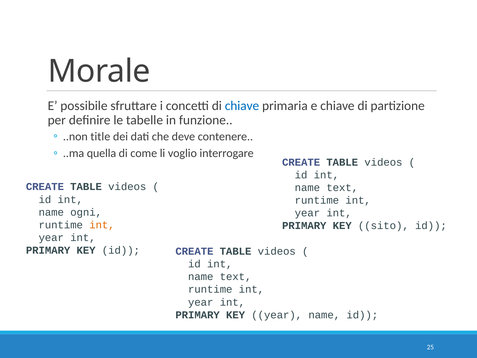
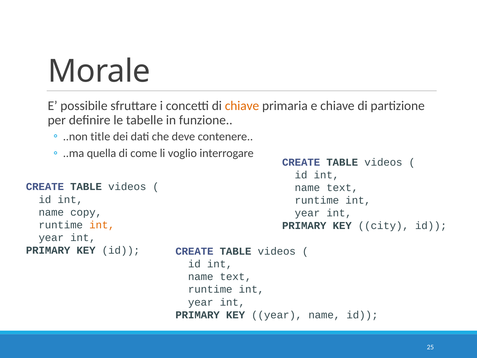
chiave colour: blue -> orange (242, 106)
ogni: ogni -> copy (86, 212)
sito: sito -> city (383, 226)
